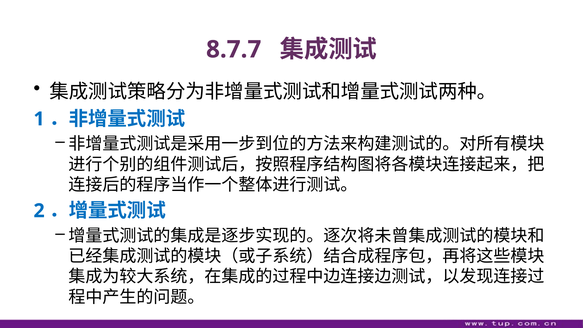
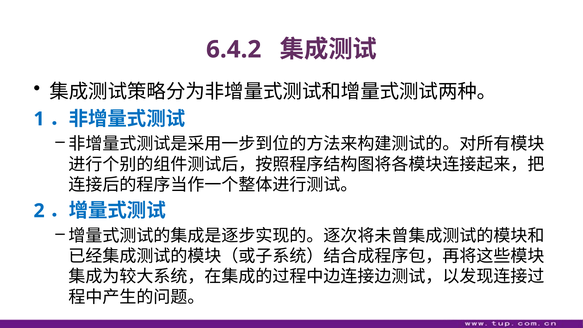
8.7.7: 8.7.7 -> 6.4.2 (234, 49)
